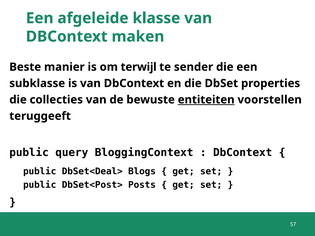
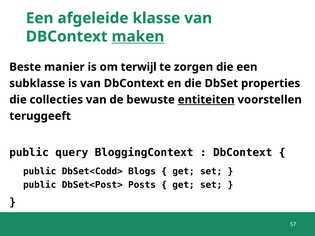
maken underline: none -> present (138, 37)
sender: sender -> zorgen (194, 67)
DbSet<Deal>: DbSet<Deal> -> DbSet<Codd> (92, 172)
